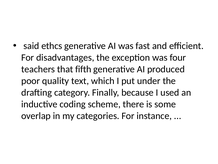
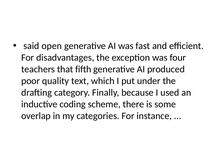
ethcs: ethcs -> open (52, 46)
